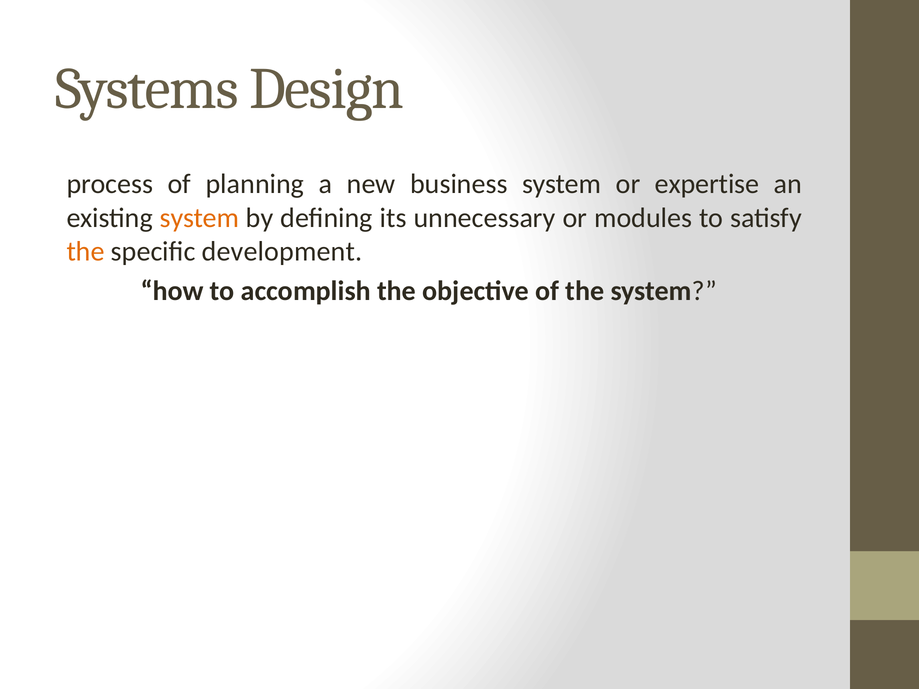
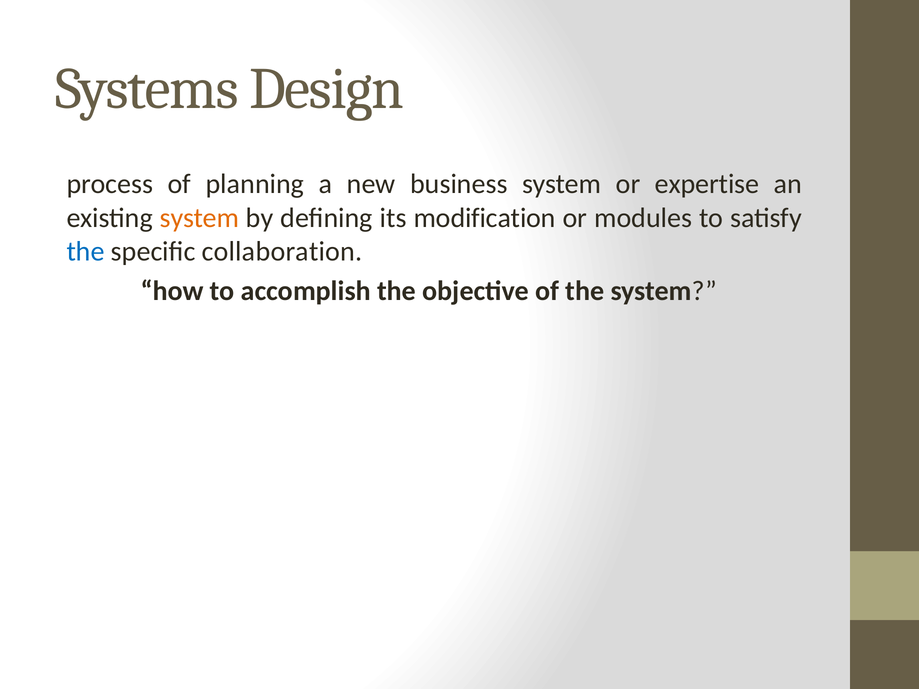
unnecessary: unnecessary -> modification (485, 218)
the colour: orange -> blue (86, 252)
development: development -> collaboration (282, 252)
